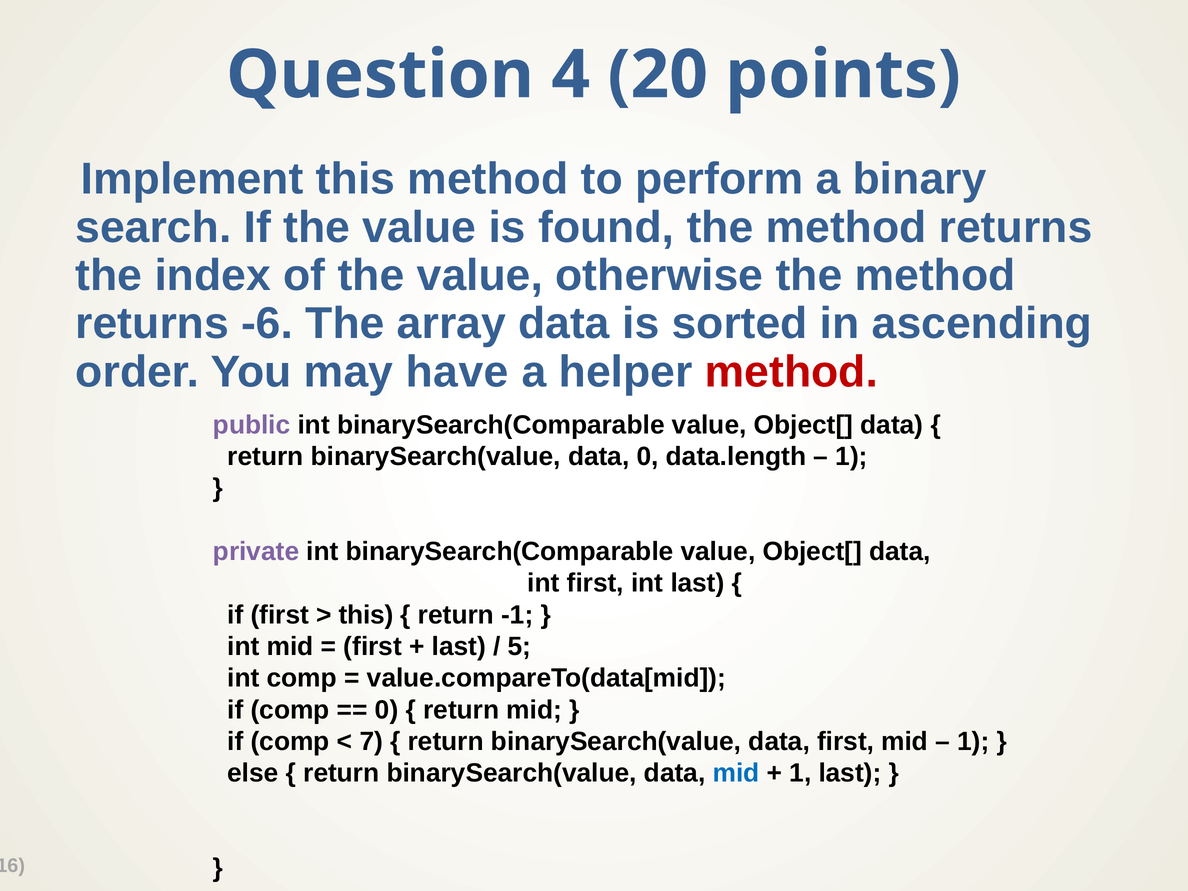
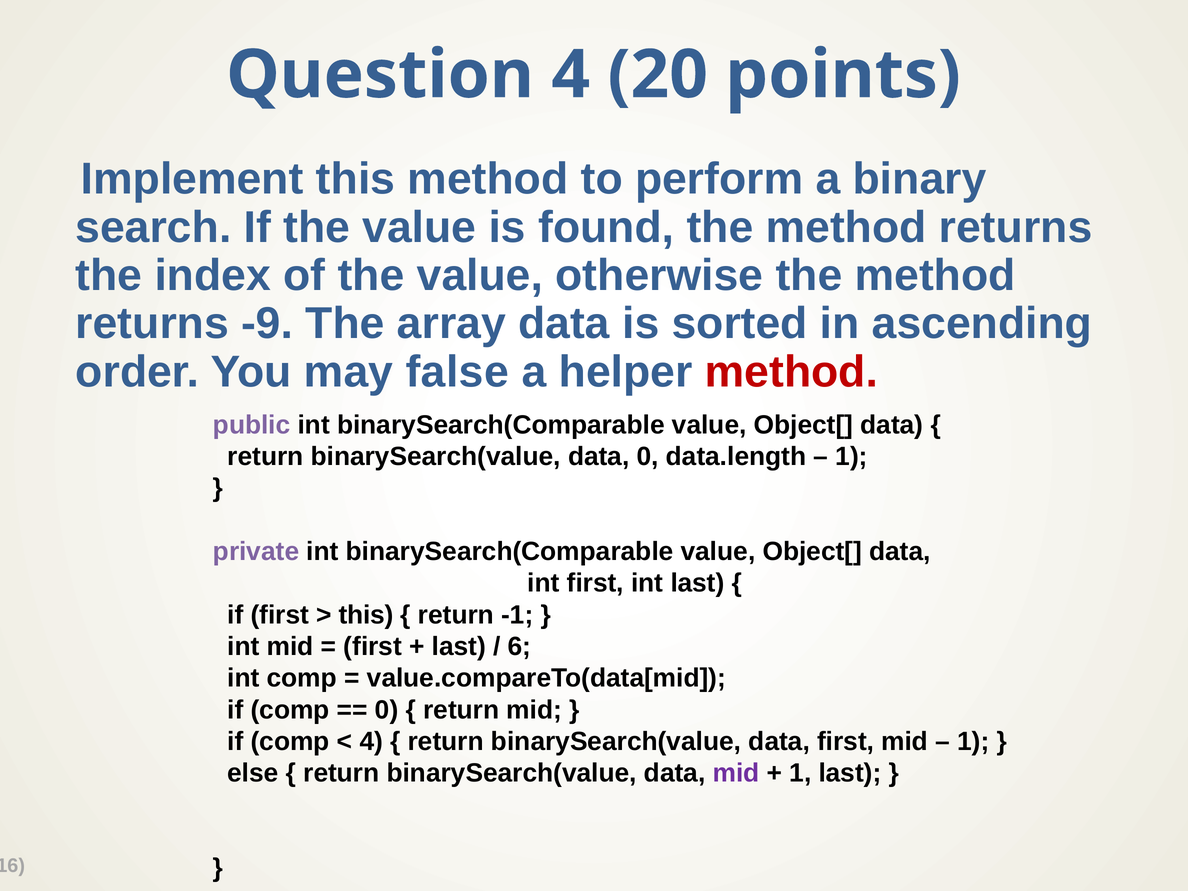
-6: -6 -> -9 (267, 324)
have: have -> false (457, 372)
5: 5 -> 6 (519, 647)
7: 7 -> 4 (371, 742)
mid colour: blue -> purple (736, 773)
